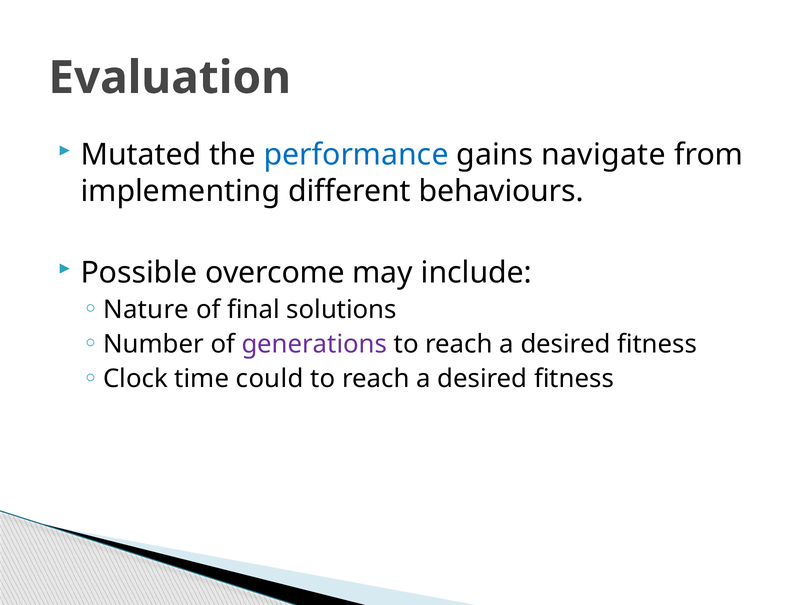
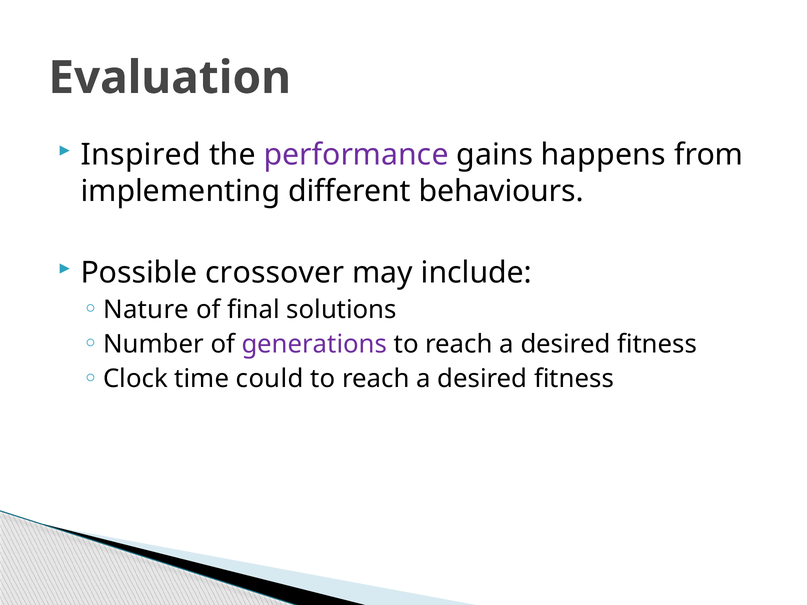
Mutated: Mutated -> Inspired (141, 155)
performance colour: blue -> purple (356, 155)
navigate: navigate -> happens (603, 155)
overcome: overcome -> crossover (275, 273)
